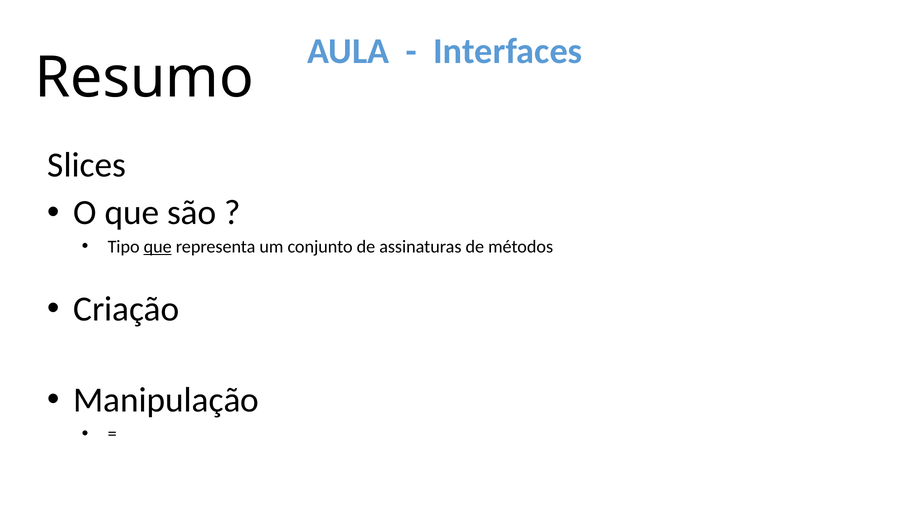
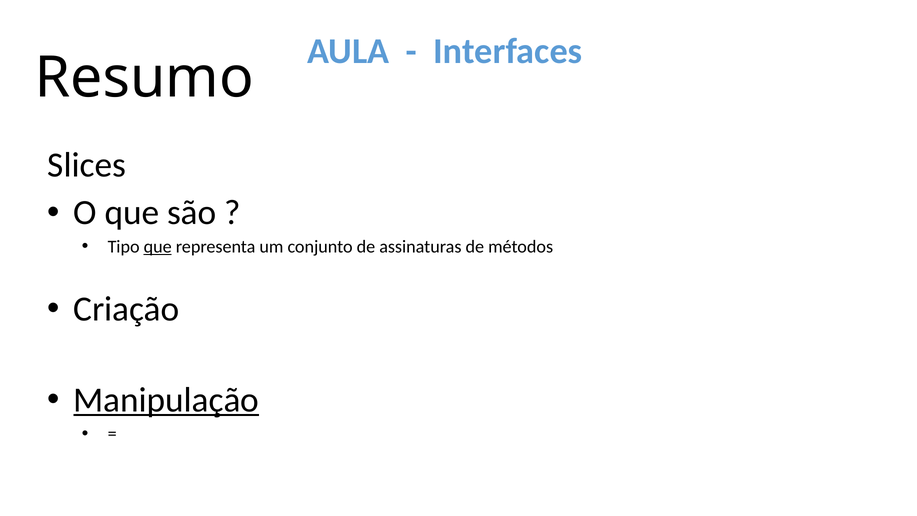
Manipulação underline: none -> present (166, 400)
